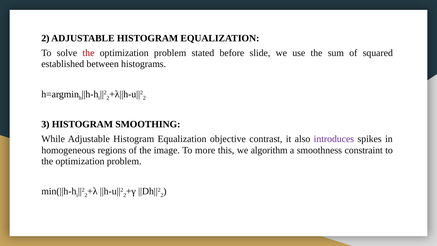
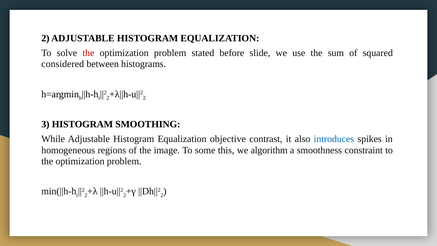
established: established -> considered (63, 64)
introduces colour: purple -> blue (334, 139)
more: more -> some (205, 150)
